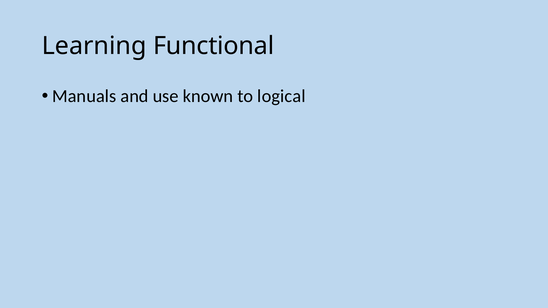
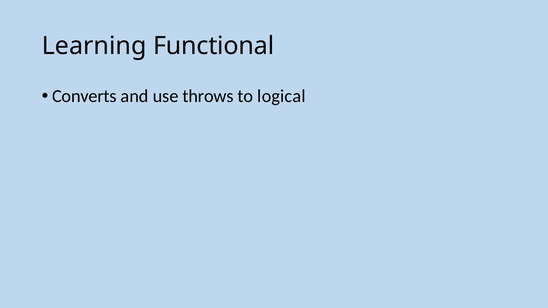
Manuals: Manuals -> Converts (84, 96)
known: known -> throws (208, 96)
